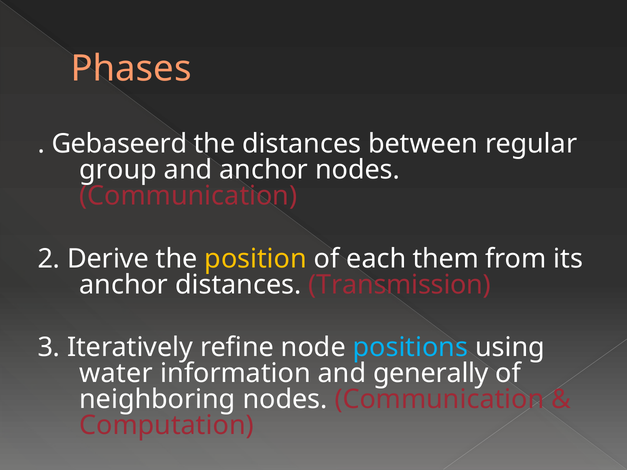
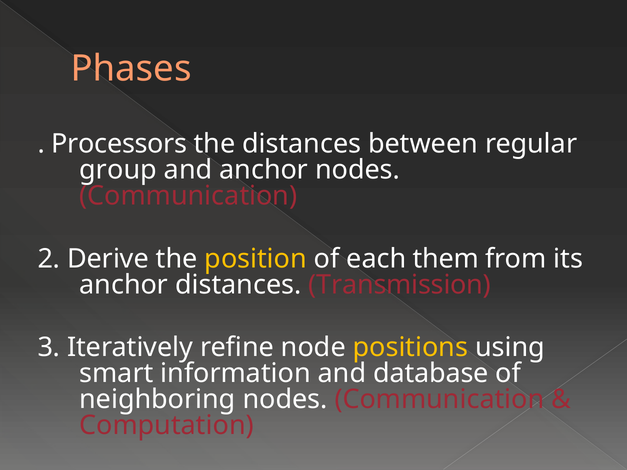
Gebaseerd: Gebaseerd -> Processors (119, 144)
positions colour: light blue -> yellow (410, 348)
water: water -> smart (116, 374)
generally: generally -> database (431, 374)
